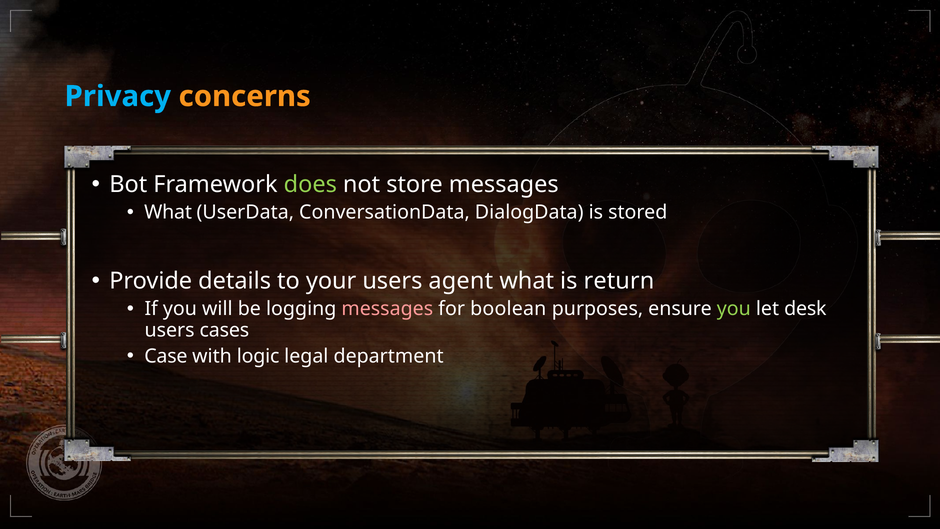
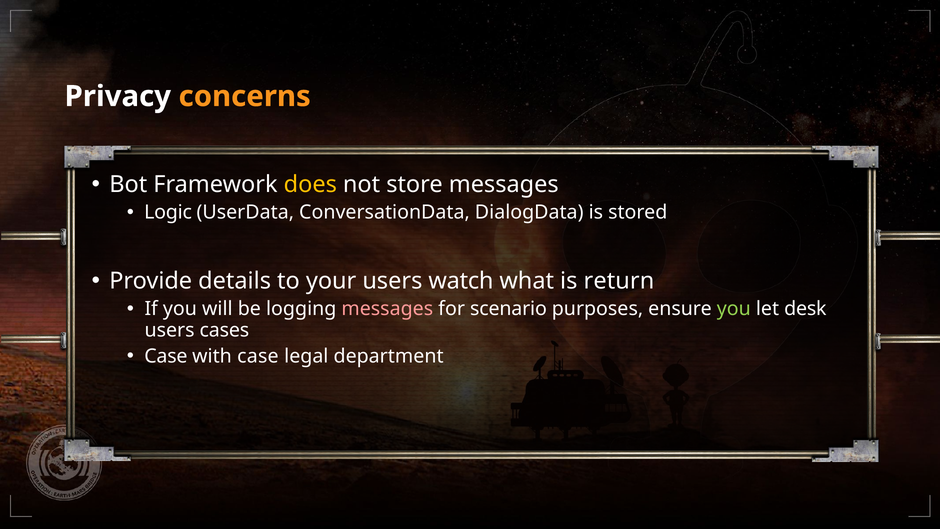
Privacy colour: light blue -> white (118, 96)
does colour: light green -> yellow (310, 184)
What: What -> Logic (168, 212)
agent: agent -> watch (461, 281)
boolean: boolean -> scenario (508, 309)
with logic: logic -> case (258, 356)
